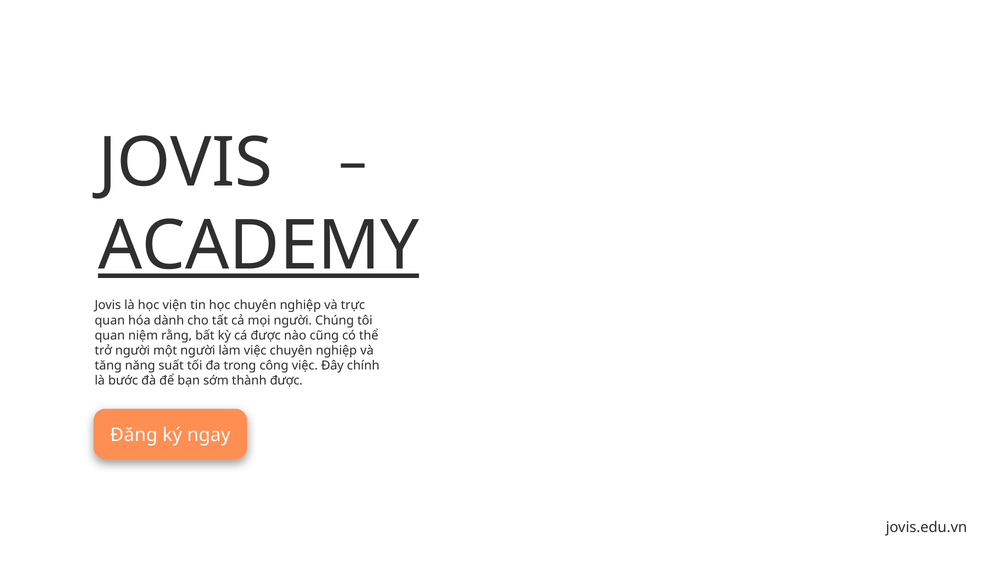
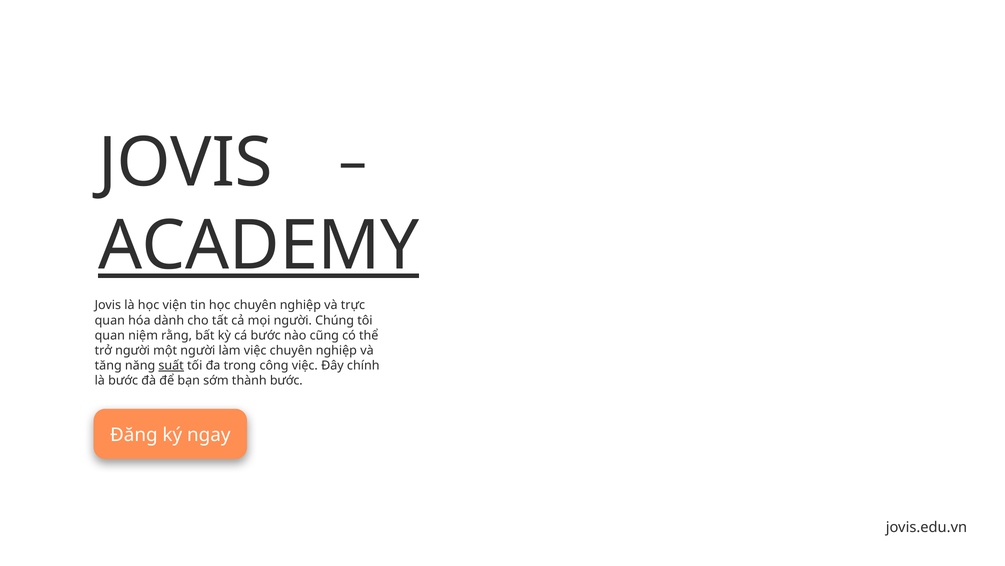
cá được: được -> bước (266, 335)
suất underline: none -> present (171, 365)
thành được: được -> bước (286, 380)
